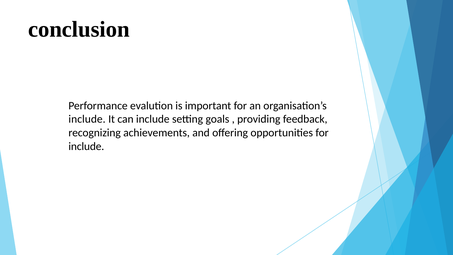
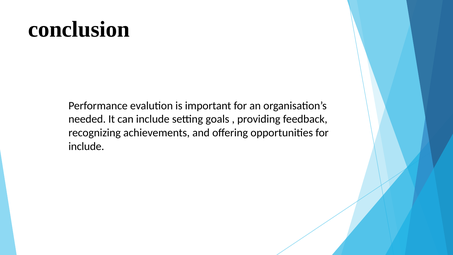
include: include -> needed (87, 119)
